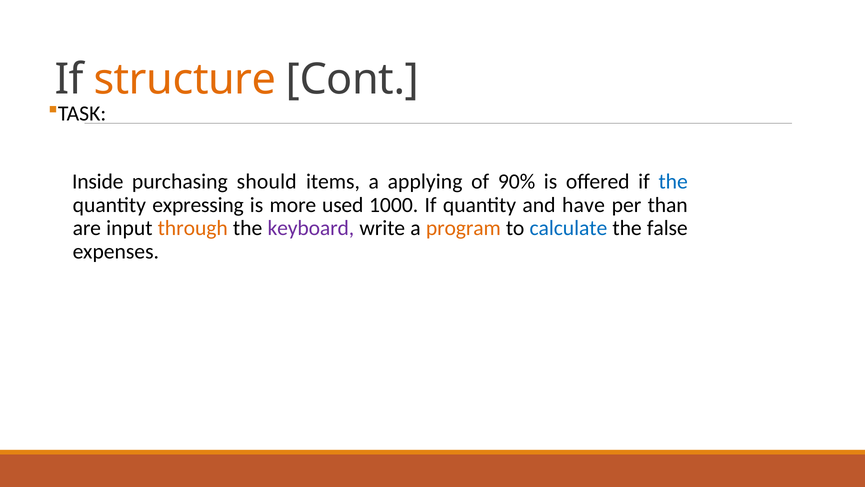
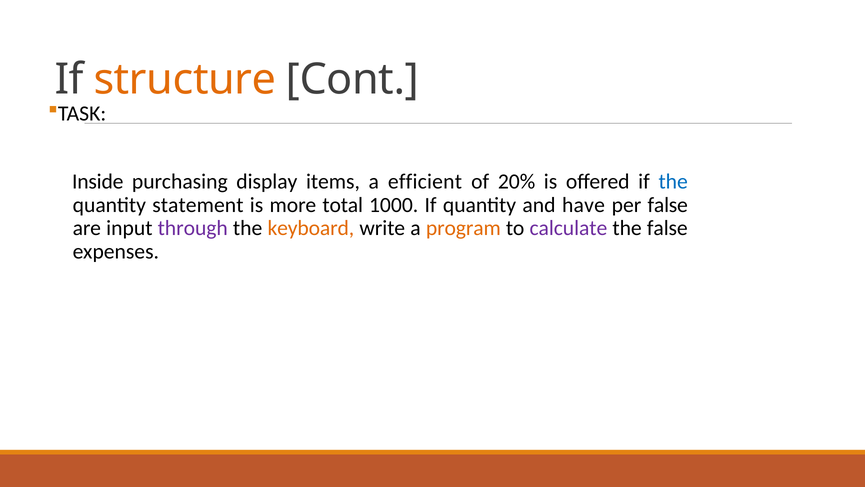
should: should -> display (267, 181)
applying: applying -> efficient (425, 181)
90%: 90% -> 20% (517, 181)
expressing: expressing -> statement (198, 205)
used: used -> total (343, 205)
per than: than -> false (668, 205)
through colour: orange -> purple (193, 228)
keyboard colour: purple -> orange (311, 228)
calculate colour: blue -> purple (568, 228)
